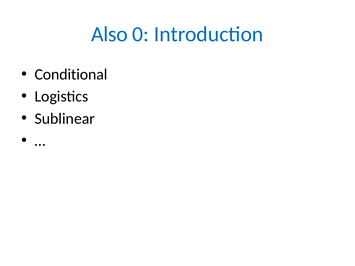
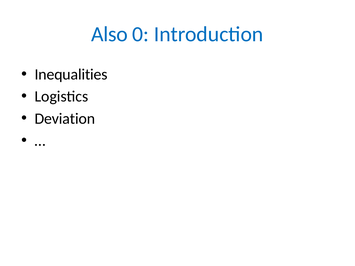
Conditional: Conditional -> Inequalities (71, 74)
Sublinear: Sublinear -> Deviation (65, 119)
